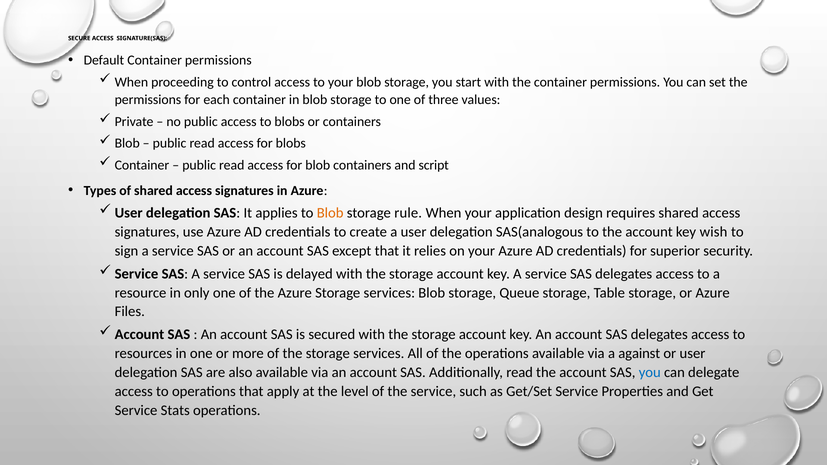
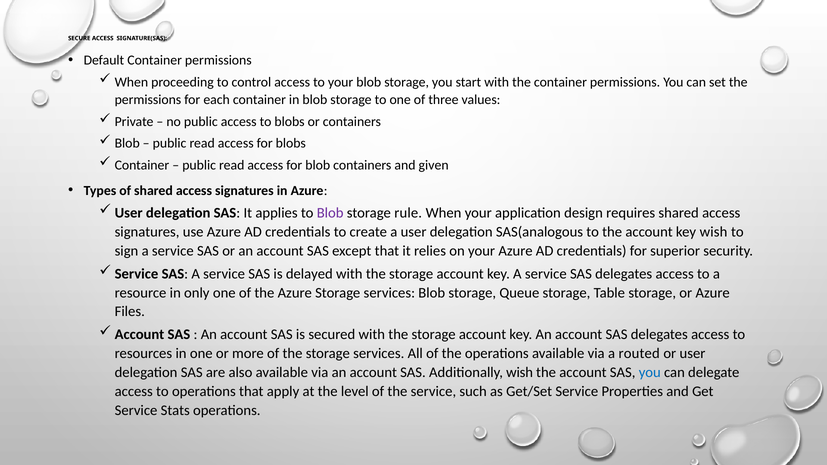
script: script -> given (434, 165)
Blob colour: orange -> purple (330, 213)
against: against -> routed (639, 354)
Additionally read: read -> wish (520, 373)
